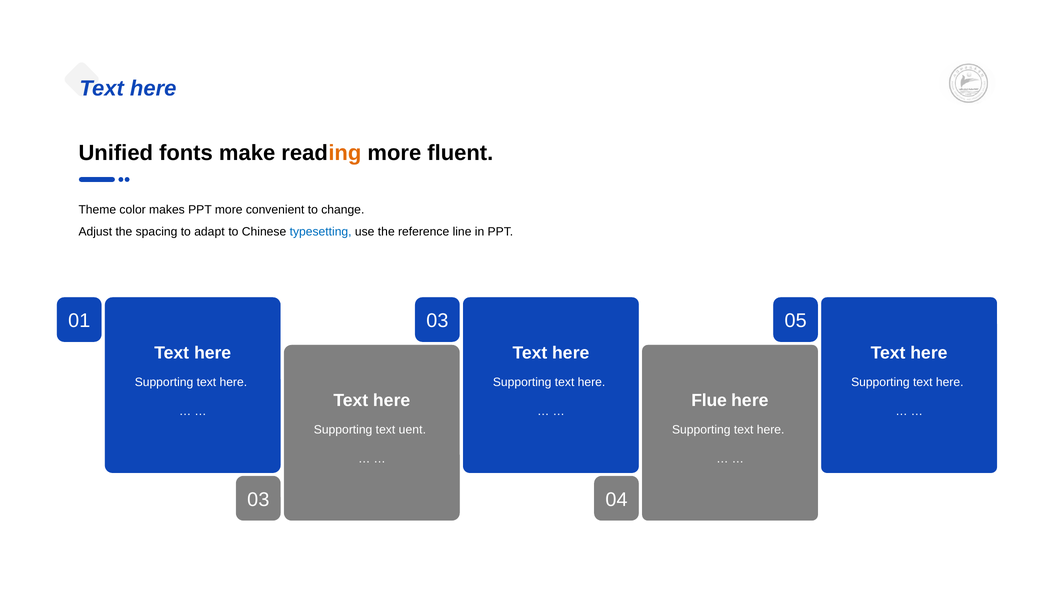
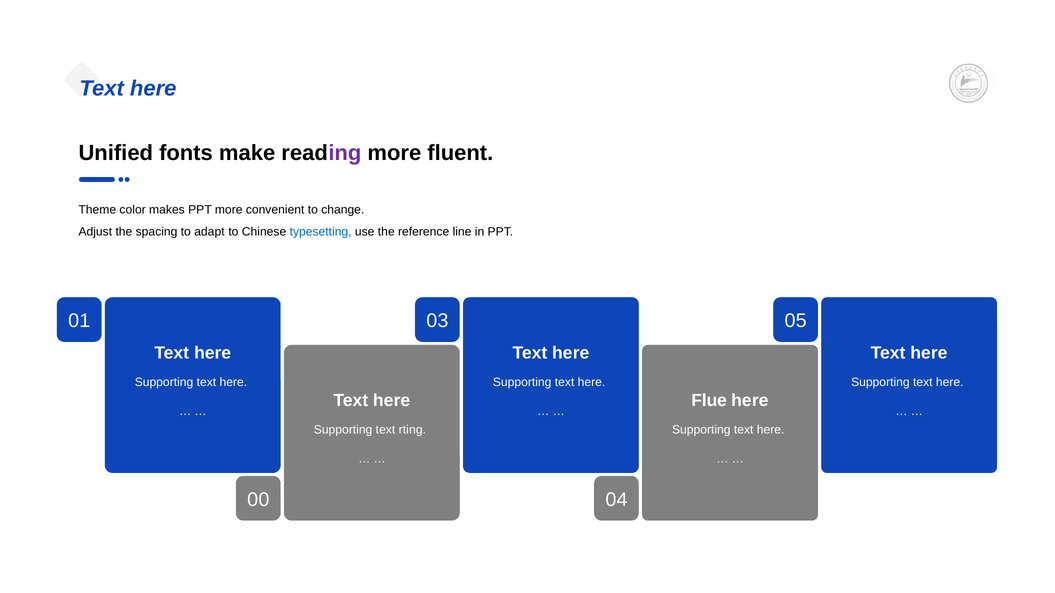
ing colour: orange -> purple (345, 153)
uent: uent -> rting (412, 430)
3: 3 -> 0 (264, 500)
